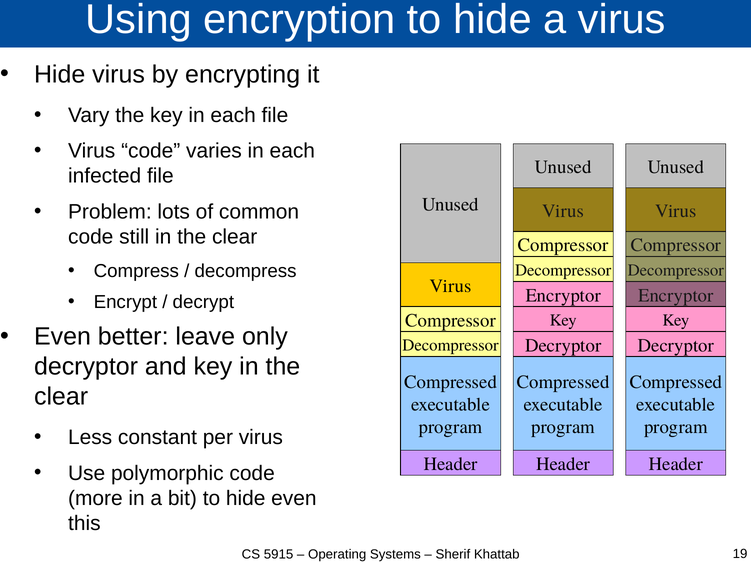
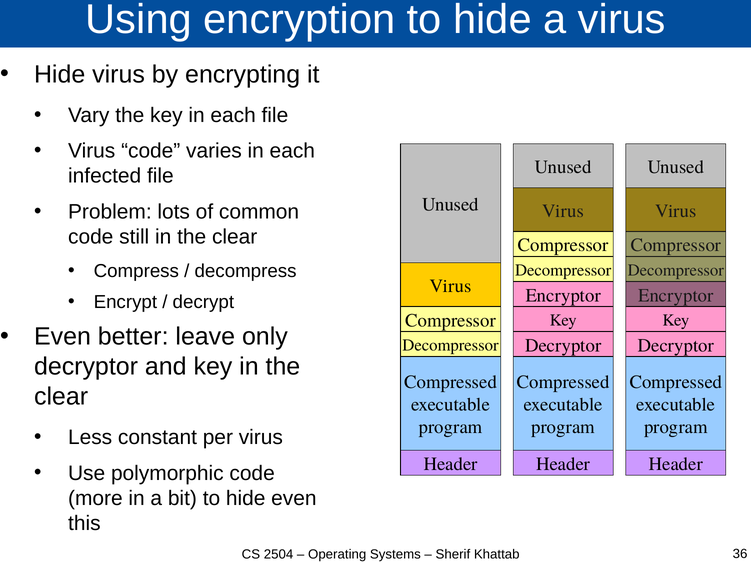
5915: 5915 -> 2504 (279, 555)
19: 19 -> 36 (740, 554)
